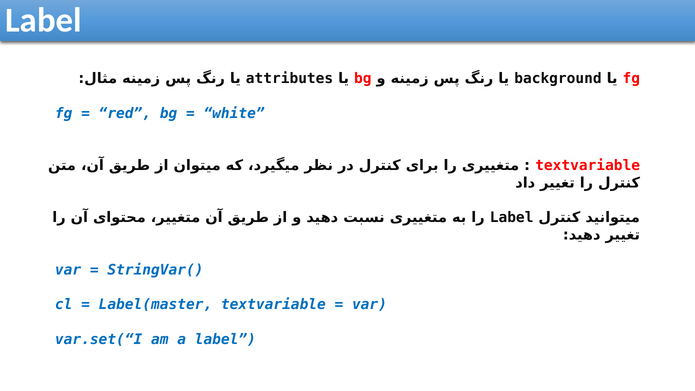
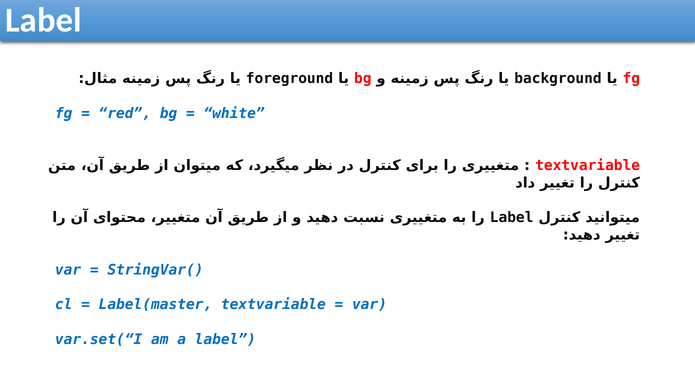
attributes: attributes -> foreground (290, 79)
